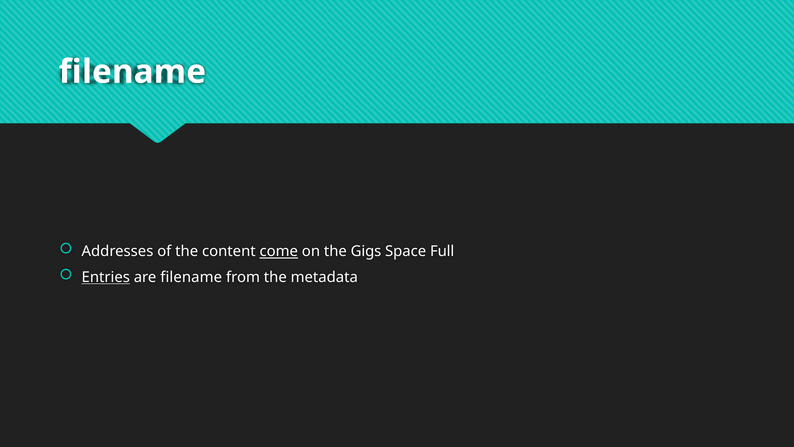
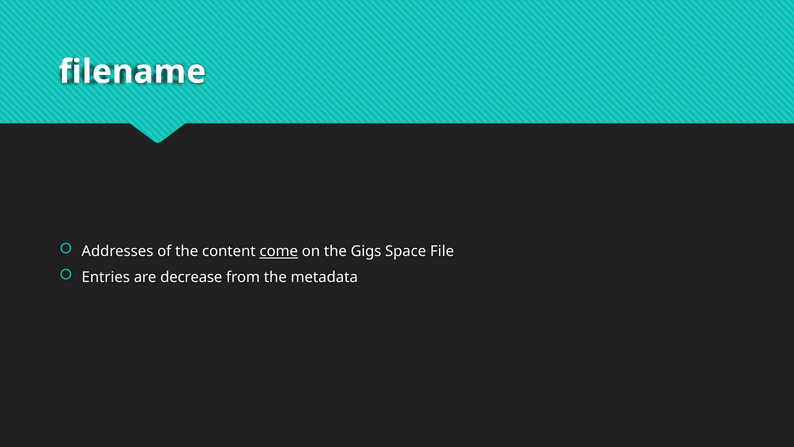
Full: Full -> File (442, 251)
Entries underline: present -> none (106, 277)
are filename: filename -> decrease (191, 277)
